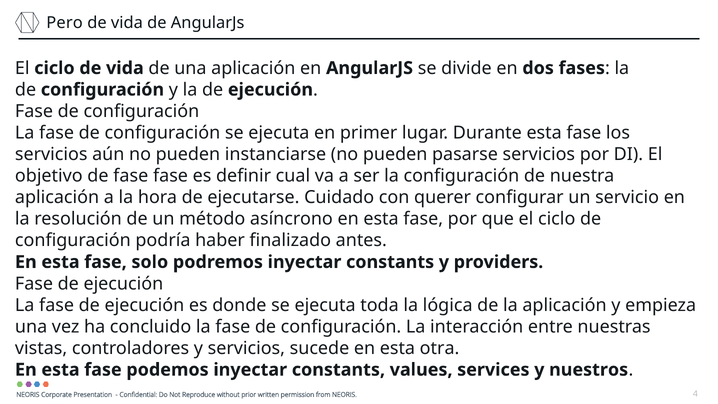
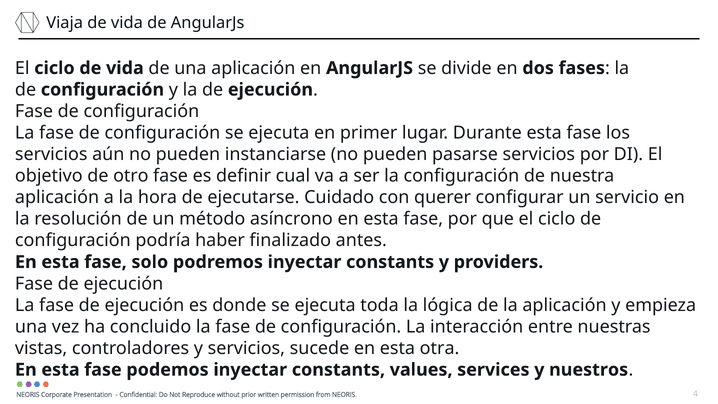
Pero: Pero -> Viaja (65, 23)
de fase: fase -> otro (131, 176)
